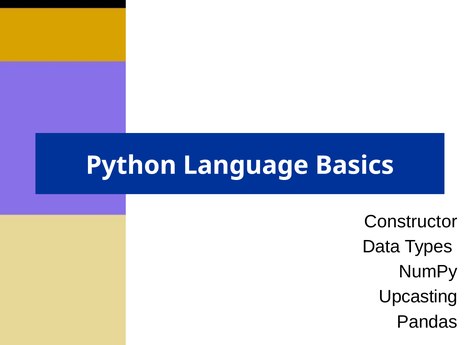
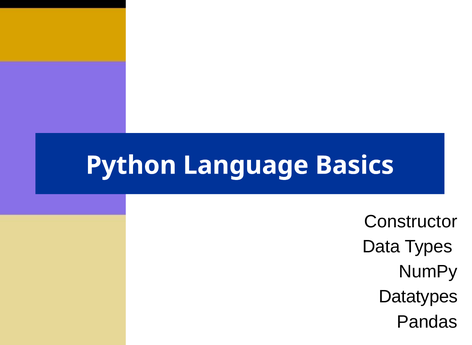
Upcasting: Upcasting -> Datatypes (418, 297)
